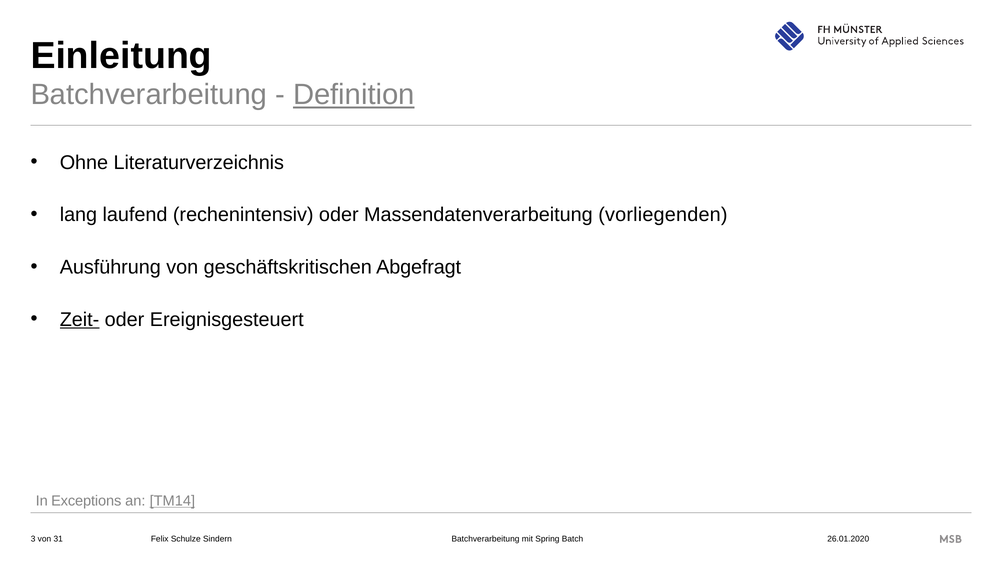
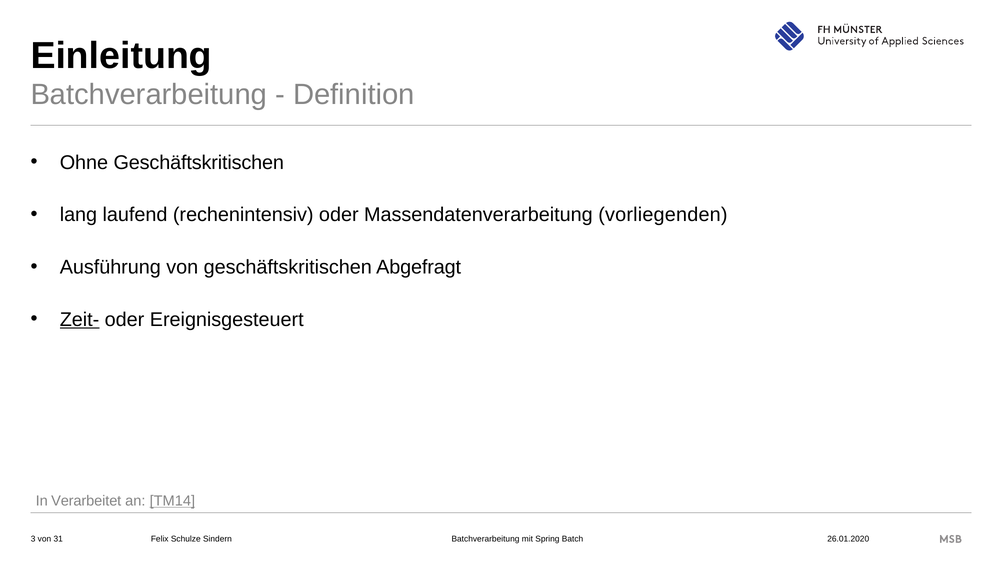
Definition underline: present -> none (354, 95)
Ohne Literaturverzeichnis: Literaturverzeichnis -> Geschäftskritischen (199, 162)
Exceptions: Exceptions -> Verarbeitet (86, 500)
